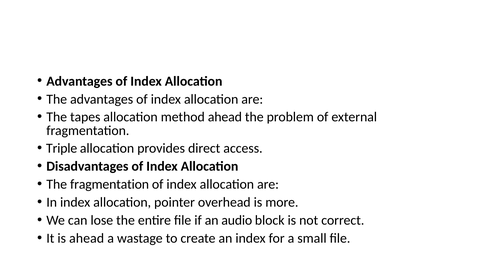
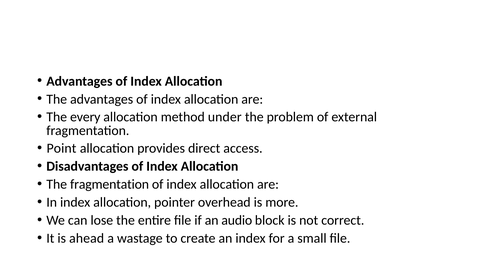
tapes: tapes -> every (85, 117)
method ahead: ahead -> under (225, 117)
Triple: Triple -> Point (61, 148)
